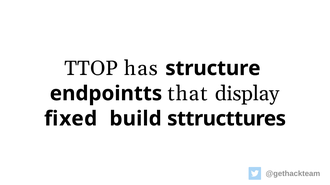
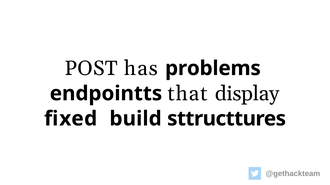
TTOP: TTOP -> POST (91, 69)
structure: structure -> problems (213, 69)
